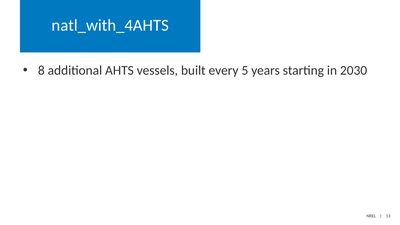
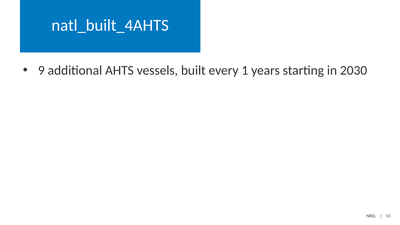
natl_with_4AHTS: natl_with_4AHTS -> natl_built_4AHTS (110, 25)
8: 8 -> 9 (41, 70)
5: 5 -> 1 (245, 70)
